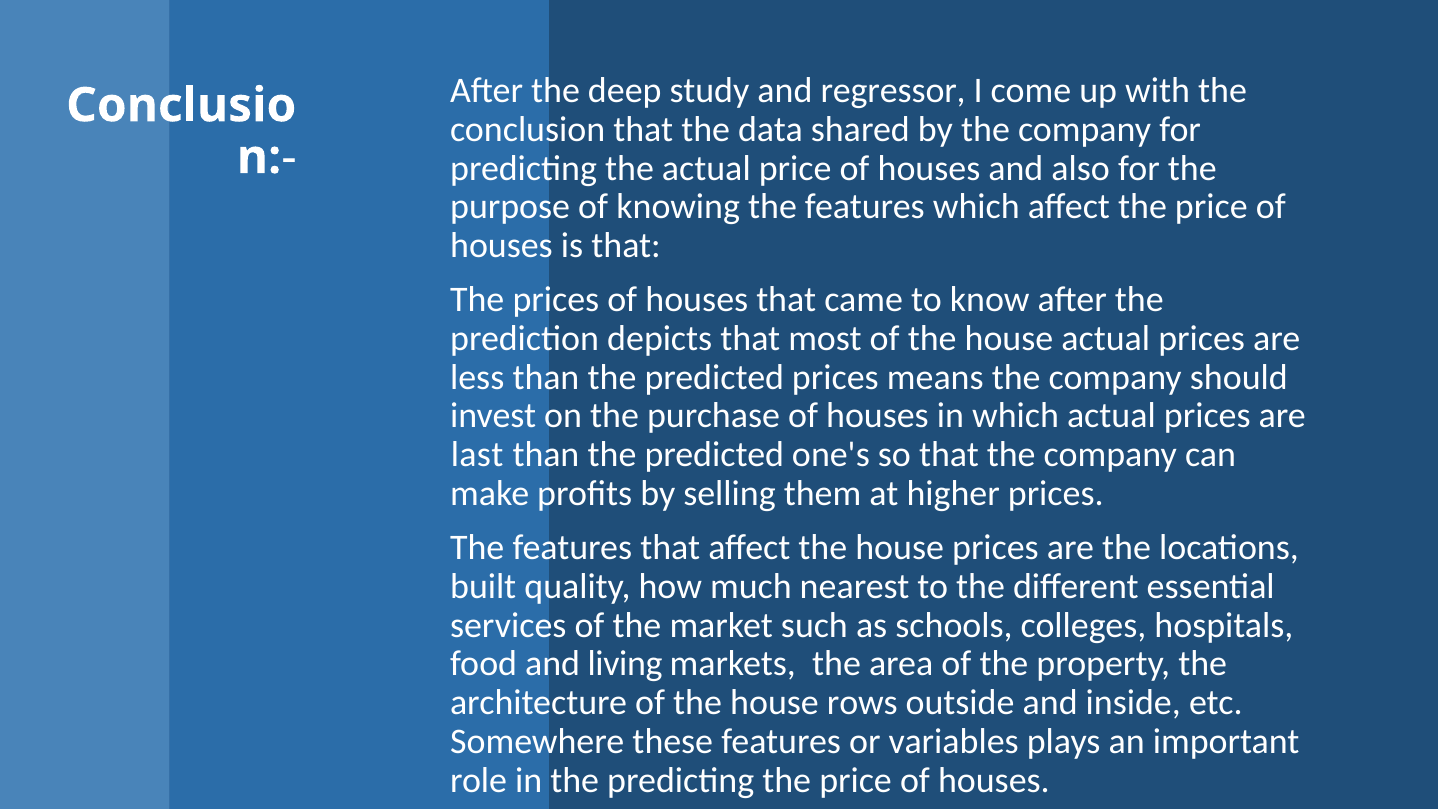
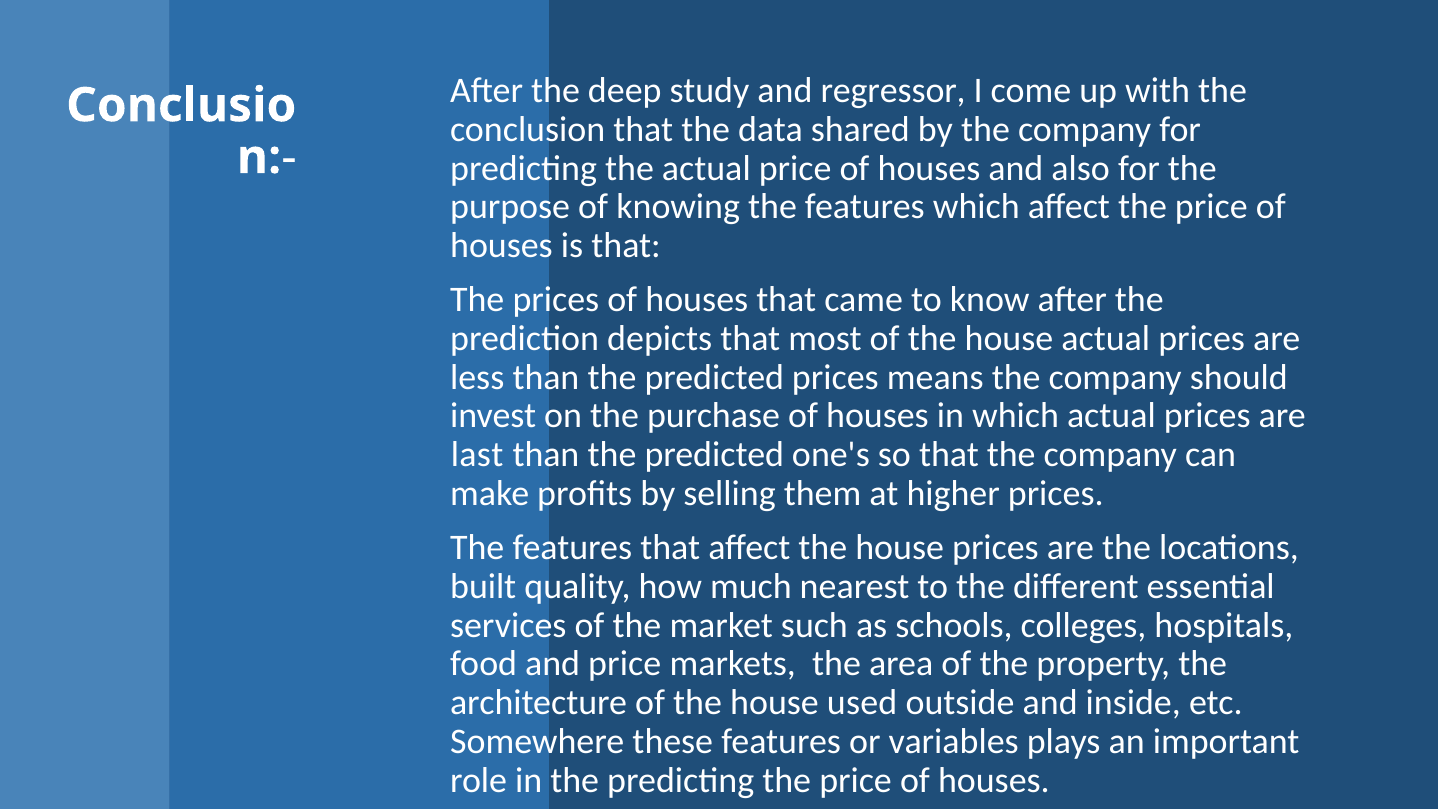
and living: living -> price (625, 664)
rows: rows -> used (862, 703)
